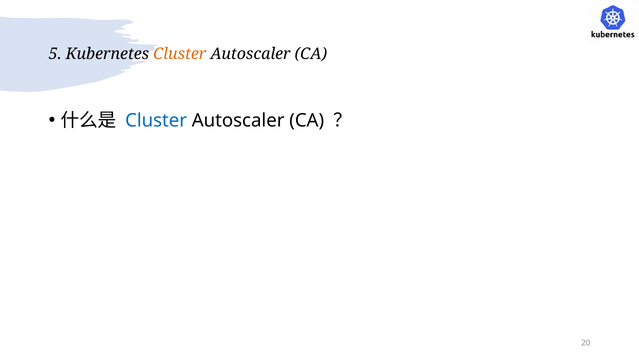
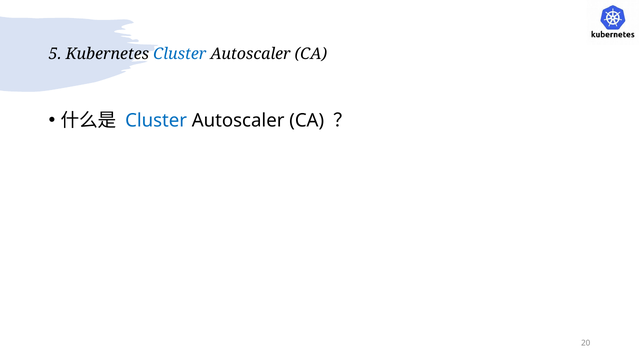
Cluster colour: orange -> blue (180, 54)
